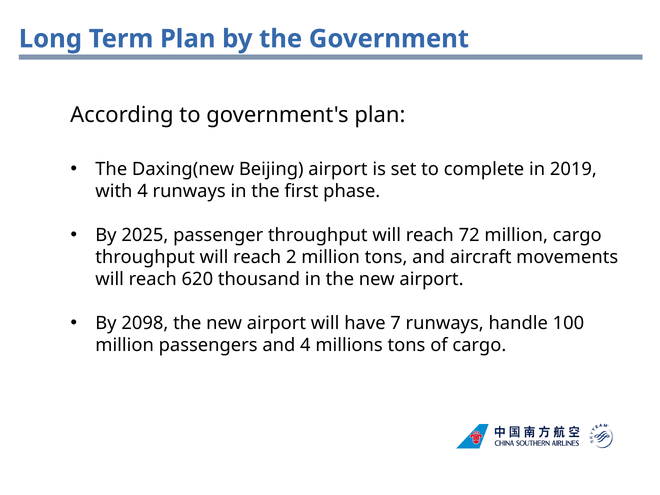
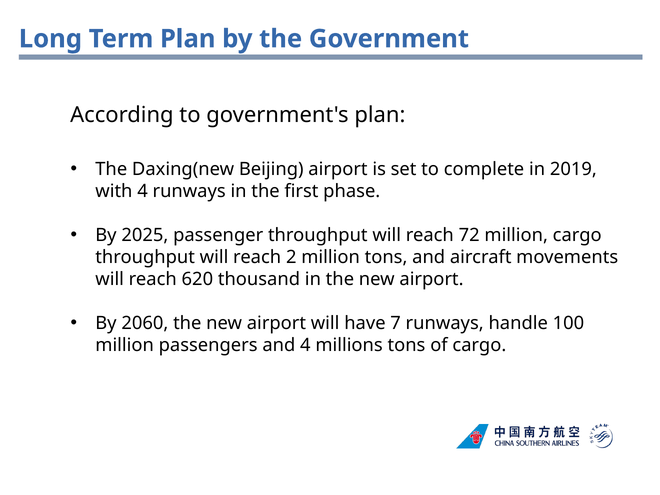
2098: 2098 -> 2060 (145, 323)
